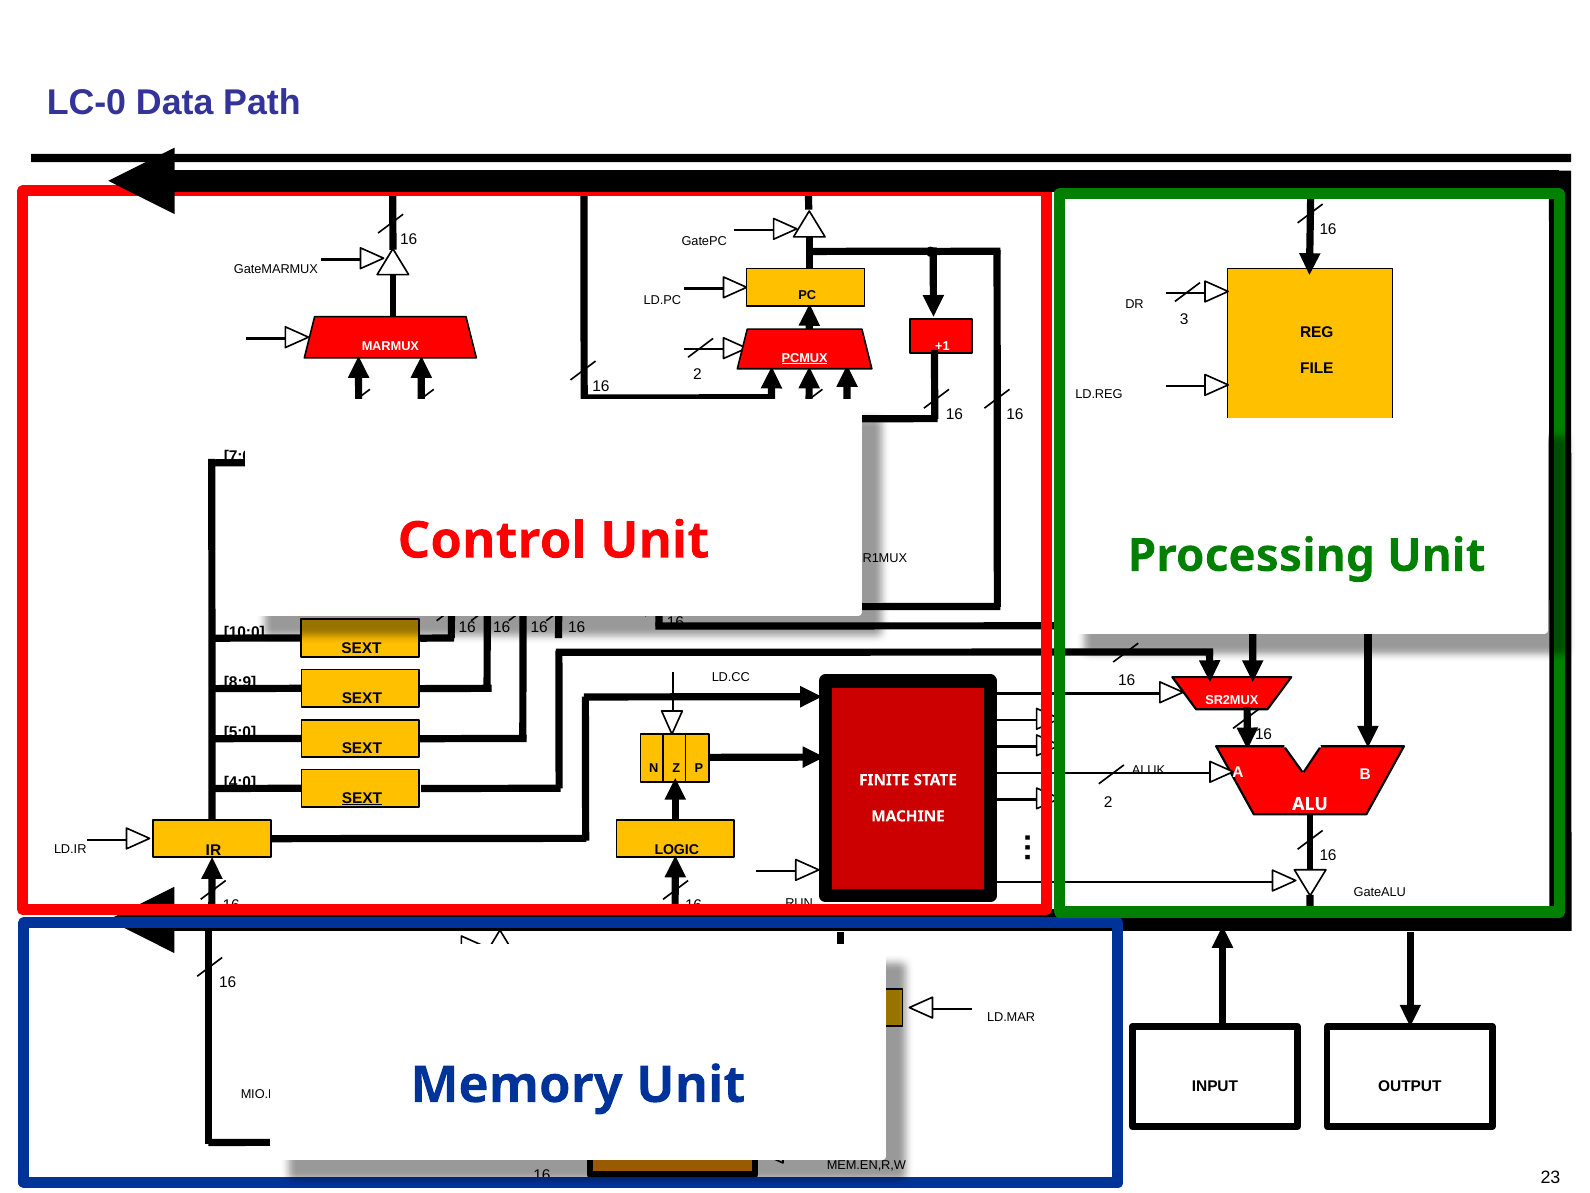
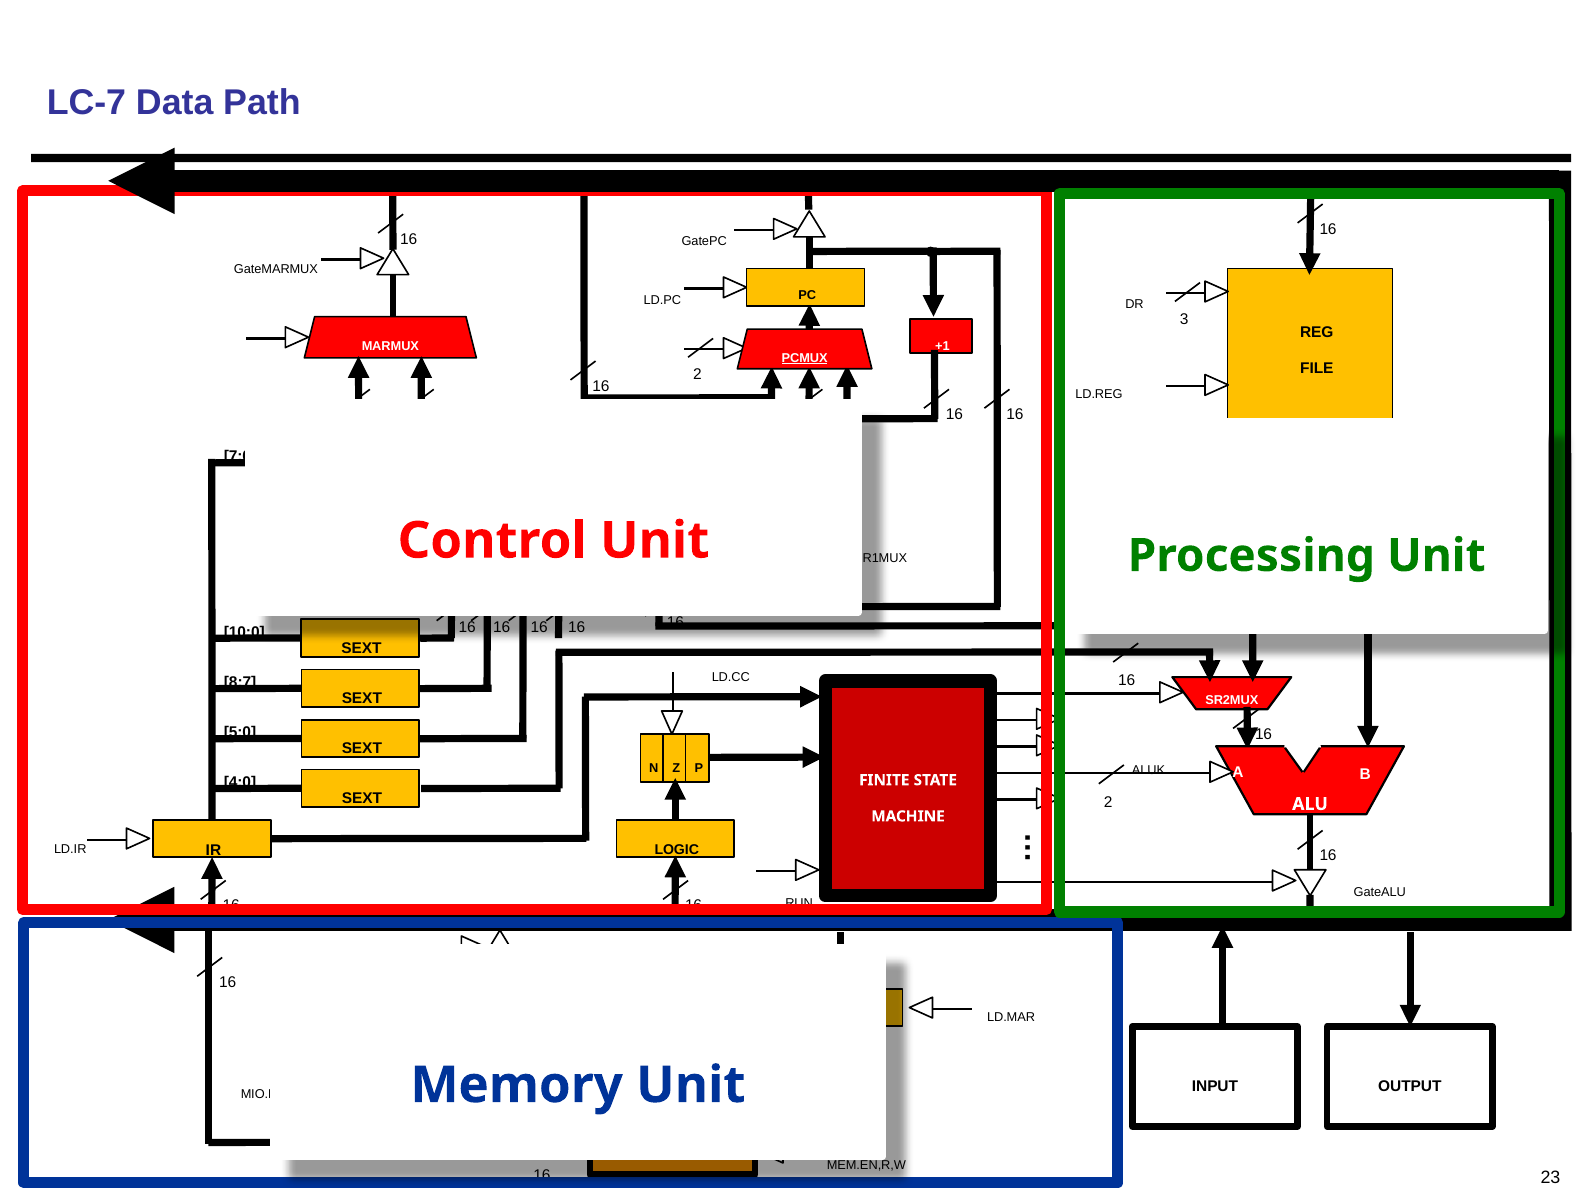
LC-0: LC-0 -> LC-7 (86, 102)
8:9: 8:9 -> 8:7 (240, 682)
SEXT underline: present -> none (362, 798)
